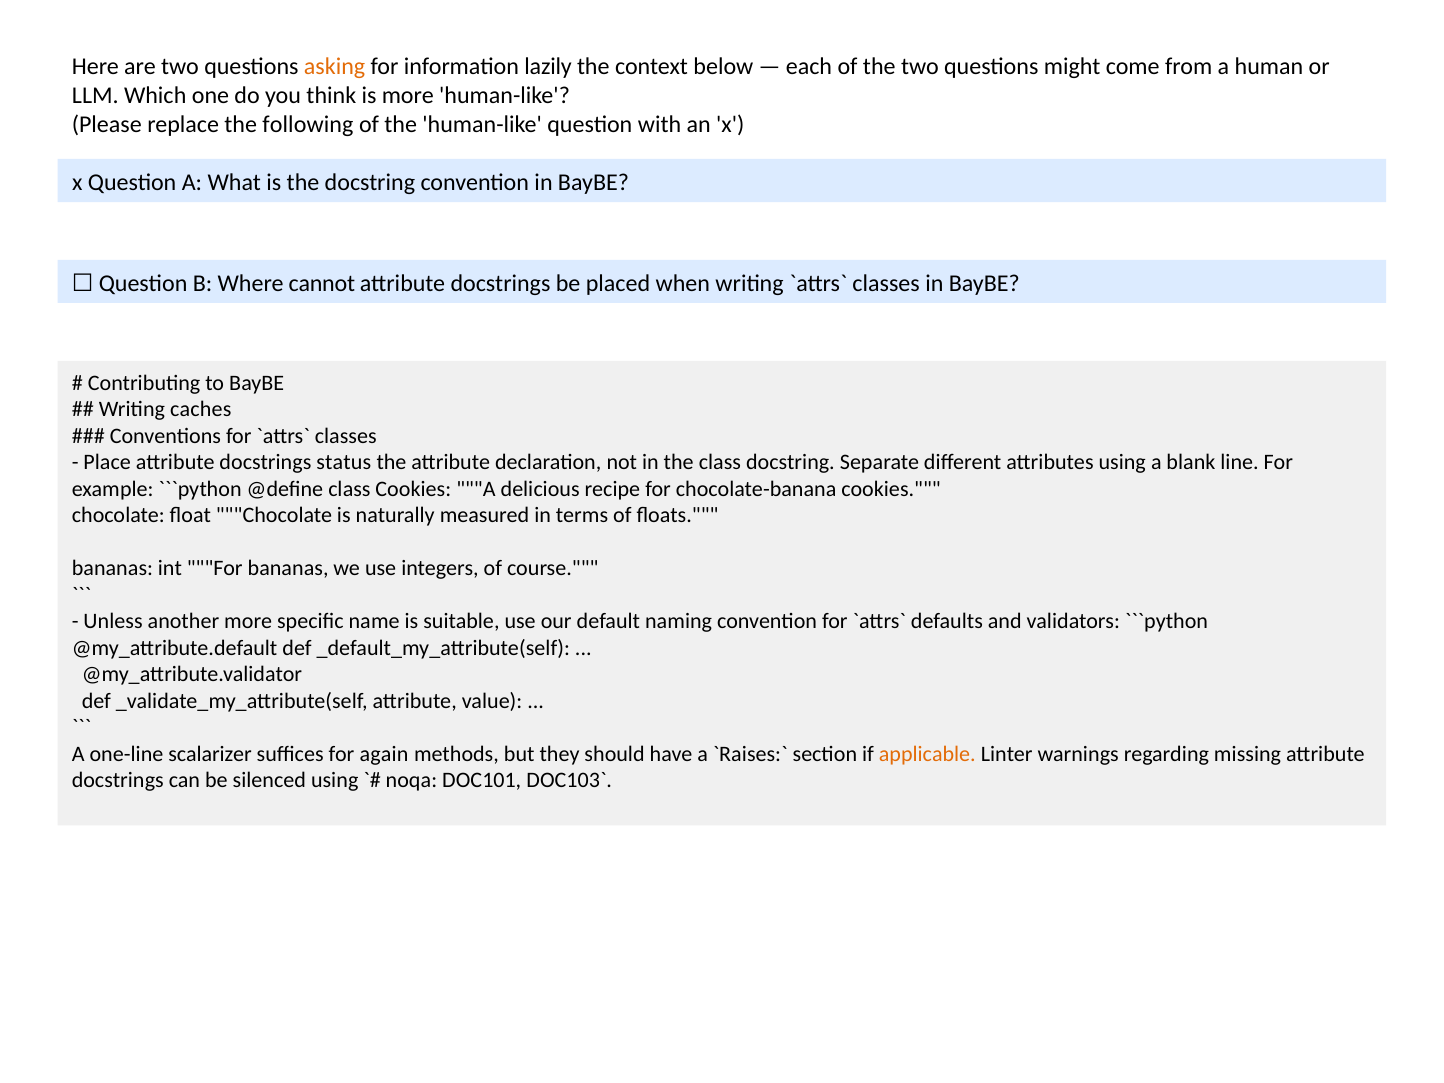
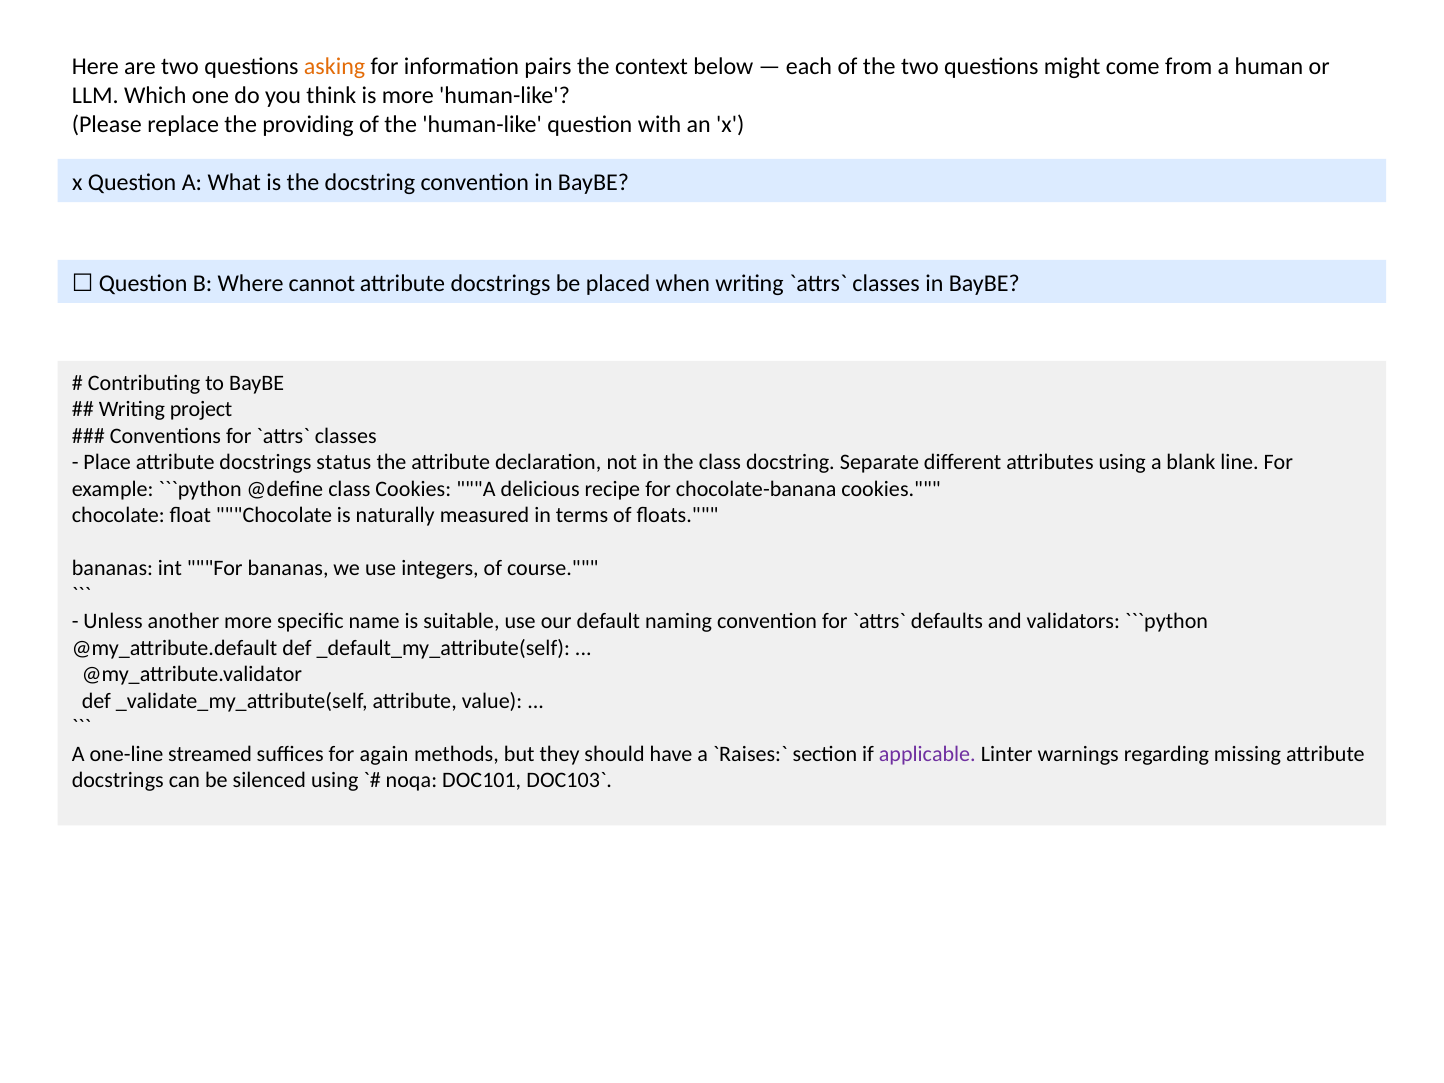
lazily: lazily -> pairs (548, 66)
following: following -> providing (308, 124)
caches: caches -> project (201, 409)
scalarizer: scalarizer -> streamed (210, 754)
applicable colour: orange -> purple (927, 754)
